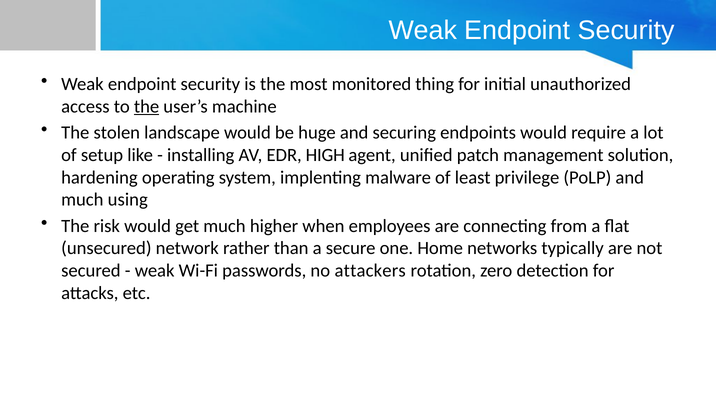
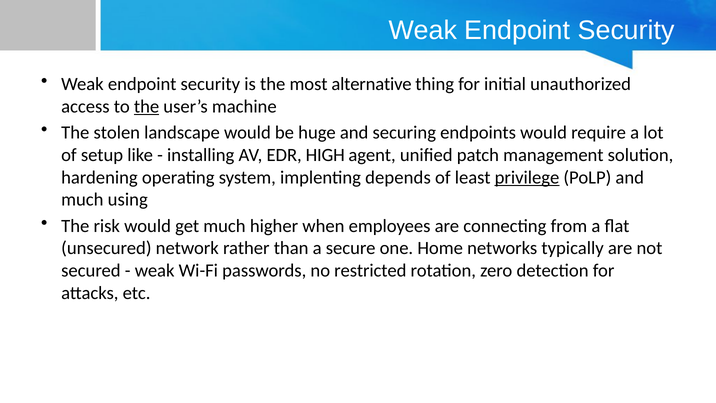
monitored: monitored -> alternative (372, 84)
malware: malware -> depends (398, 177)
privilege underline: none -> present (527, 177)
attackers: attackers -> restricted (370, 271)
